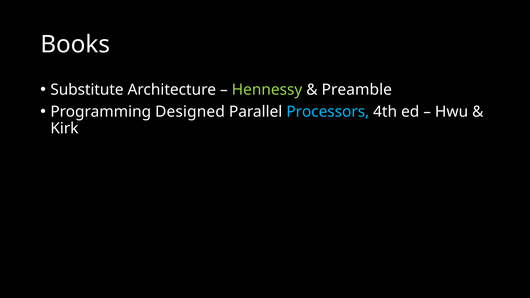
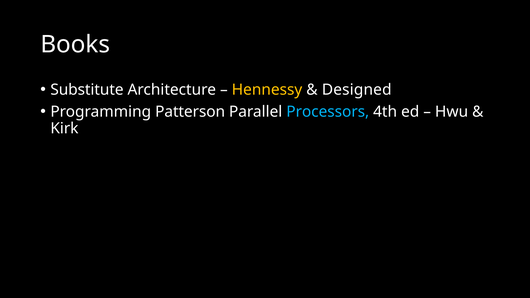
Hennessy colour: light green -> yellow (267, 90)
Preamble: Preamble -> Designed (357, 90)
Designed: Designed -> Patterson (190, 112)
